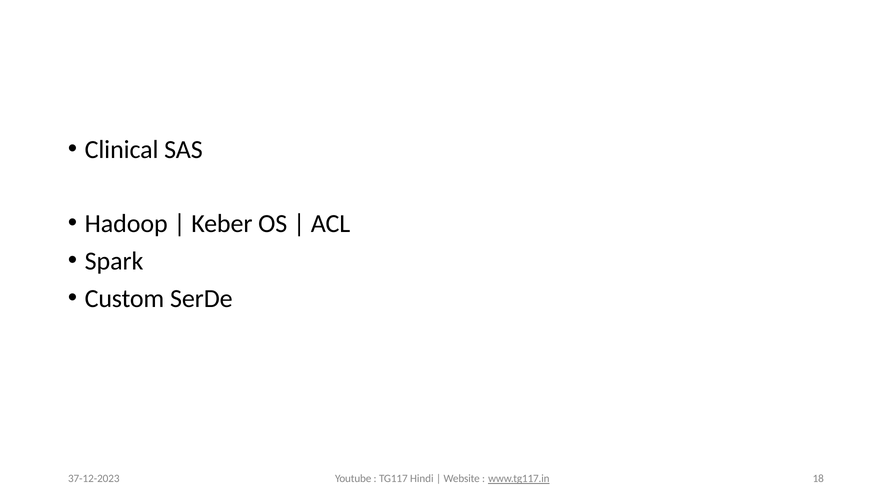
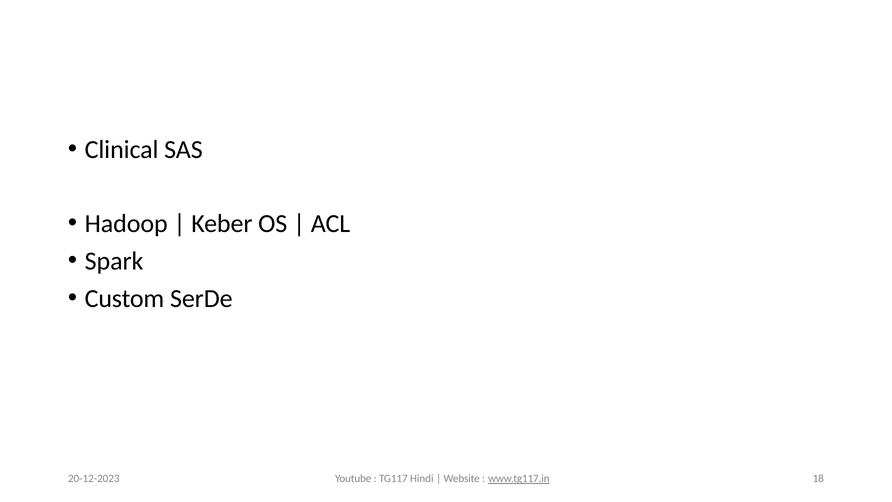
37-12-2023: 37-12-2023 -> 20-12-2023 (94, 478)
